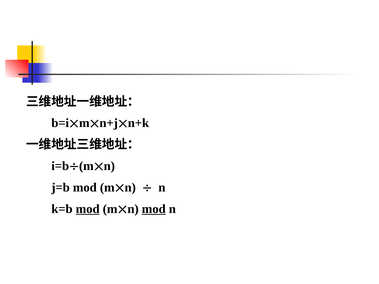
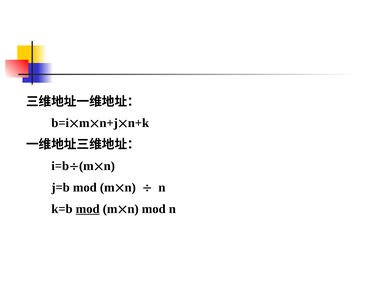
mod underline: present -> none (154, 209)
